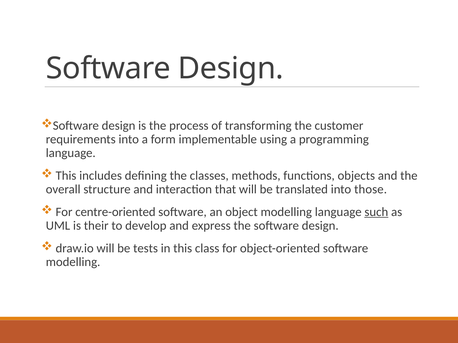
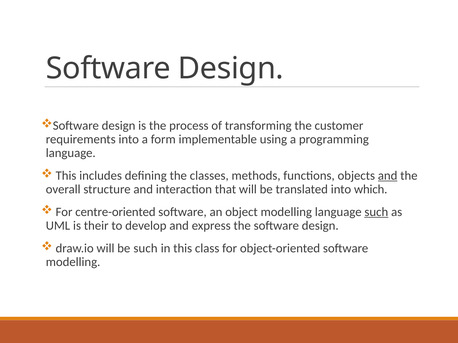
and underline: none -> present (388, 176)
those: those -> which (371, 190)
be tests: tests -> such (145, 249)
